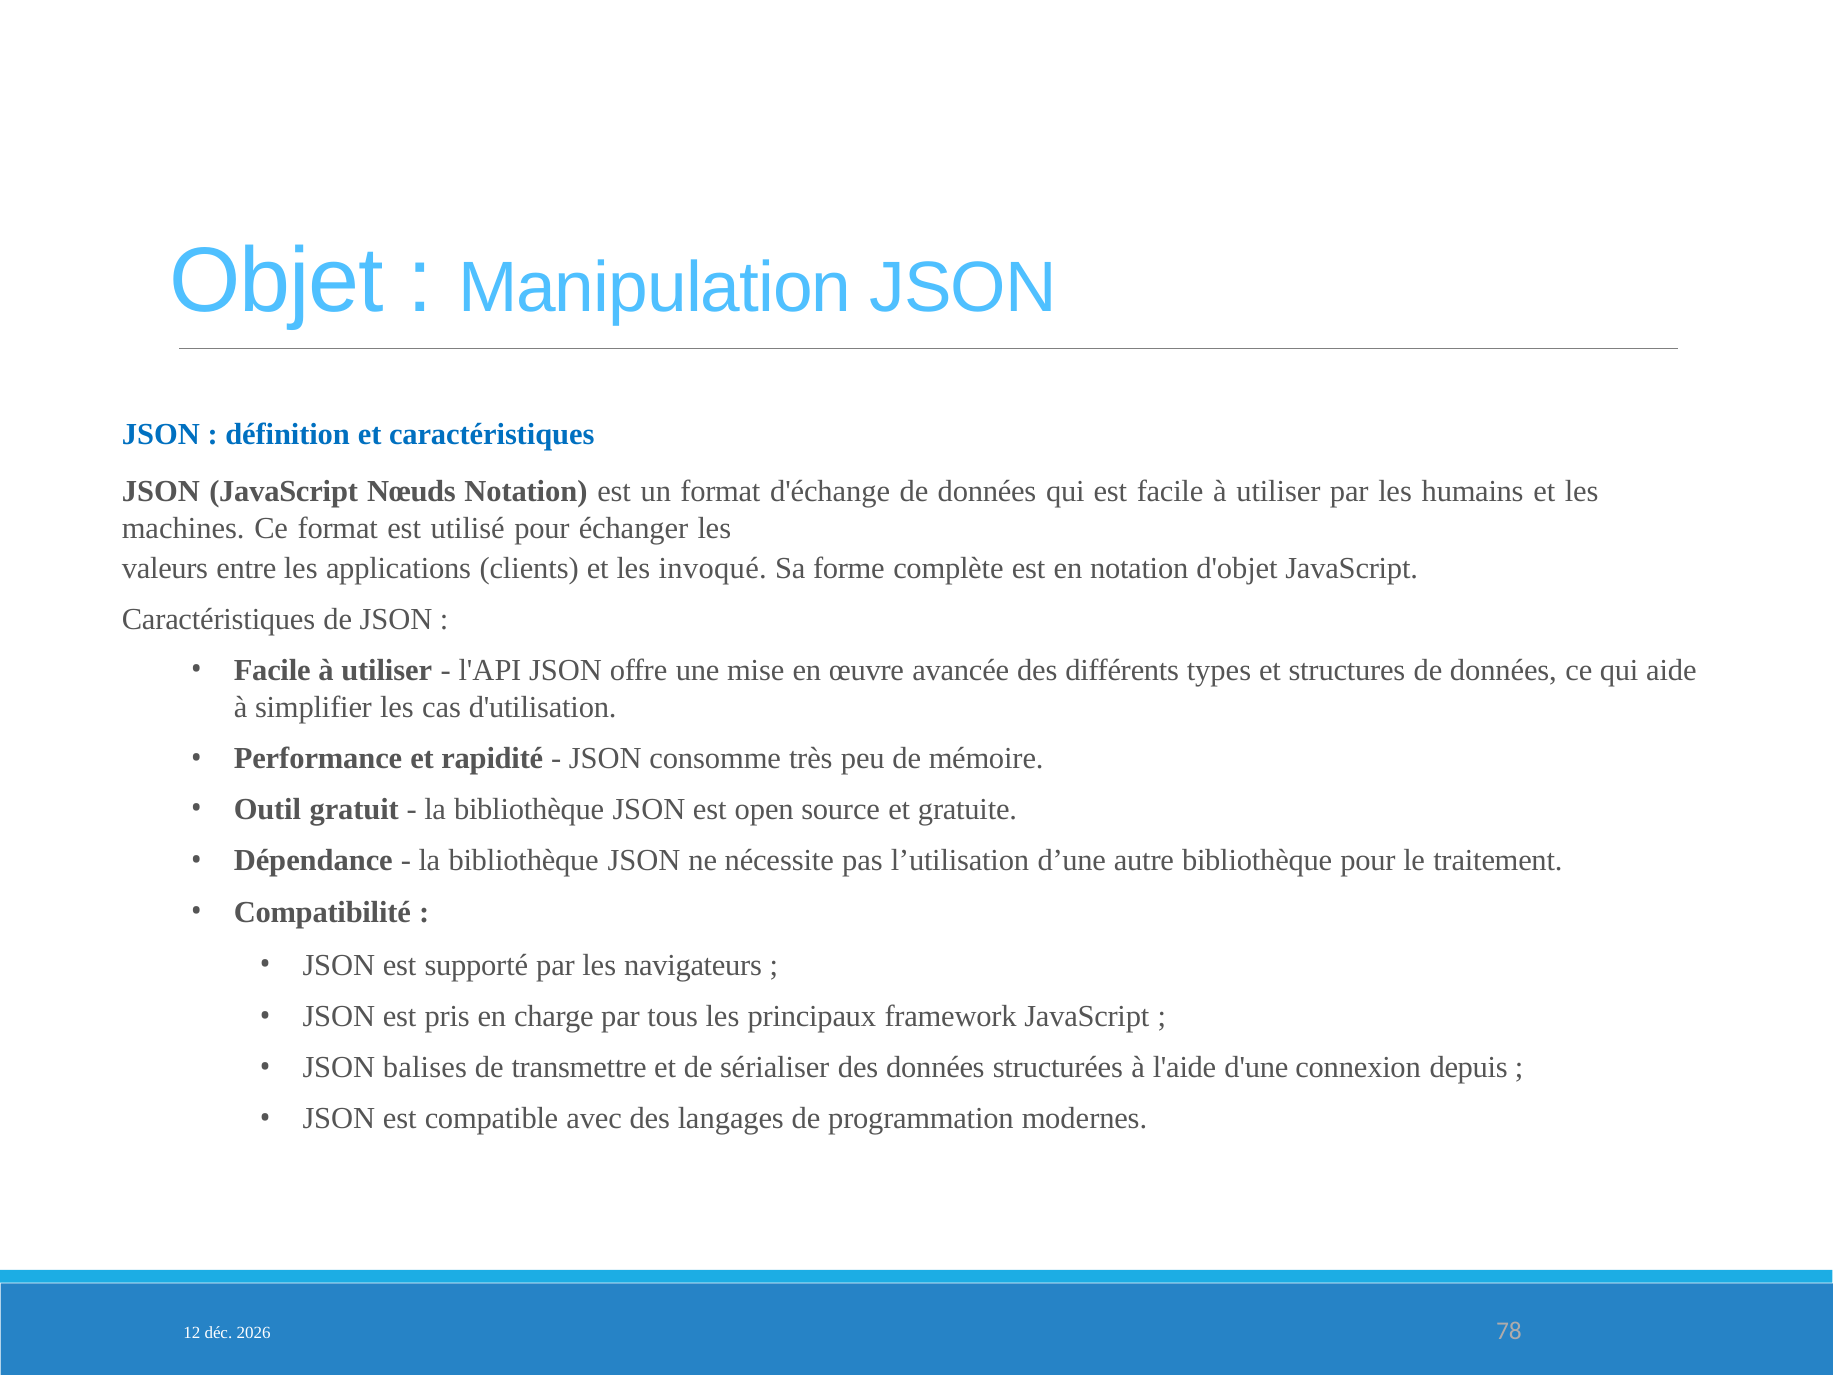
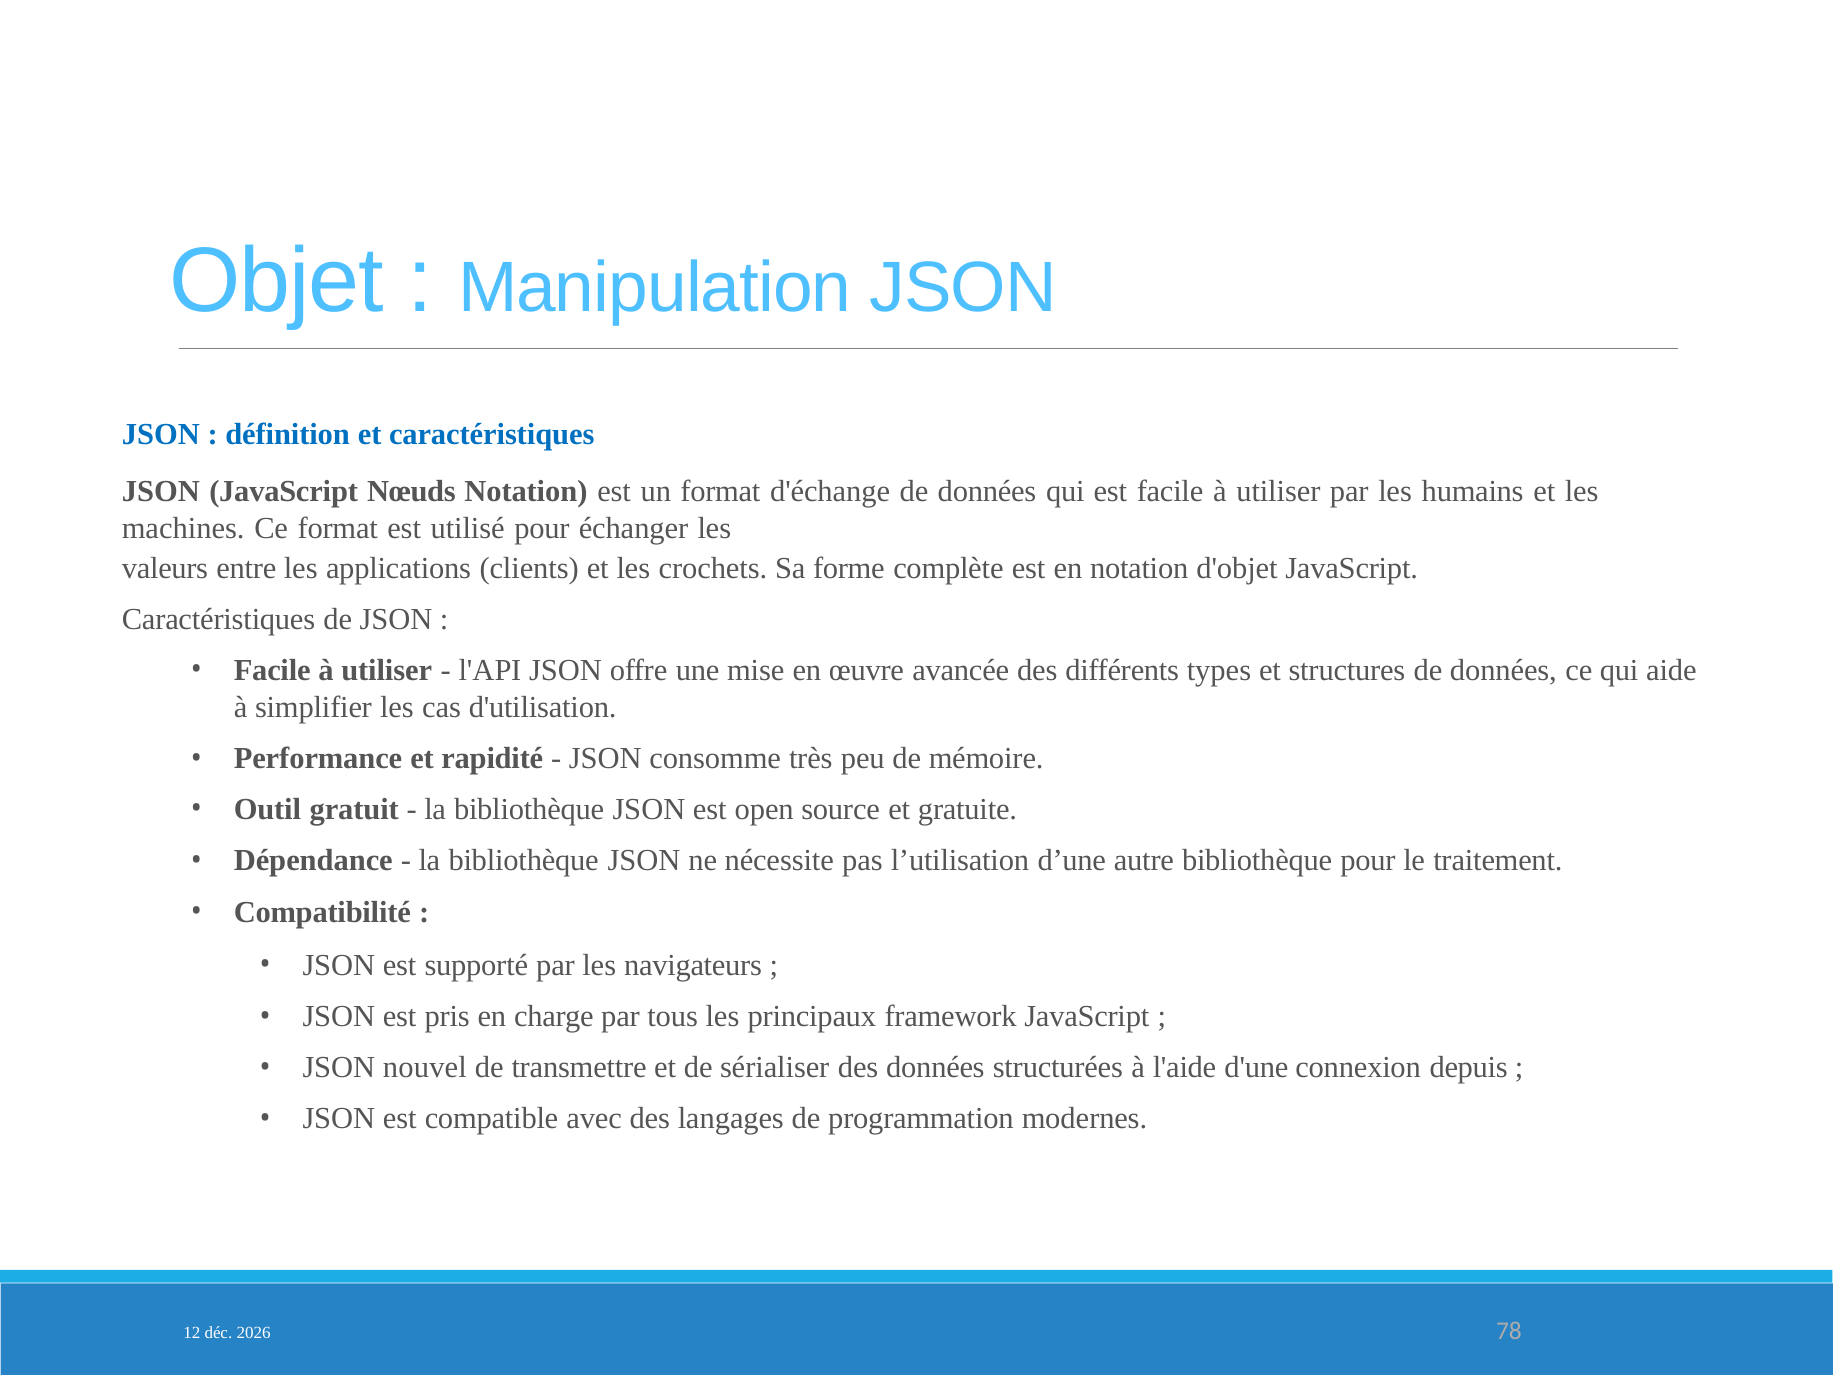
invoqué: invoqué -> crochets (713, 568)
balises: balises -> nouvel (425, 1067)
